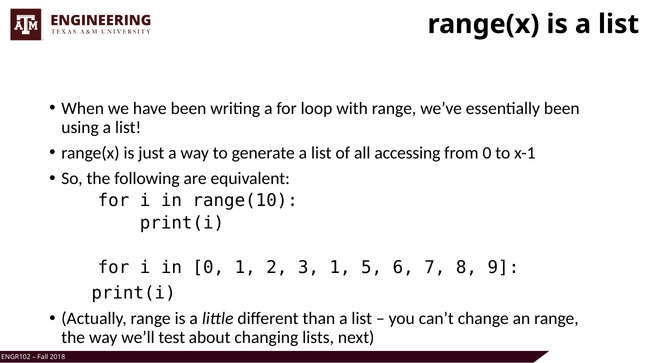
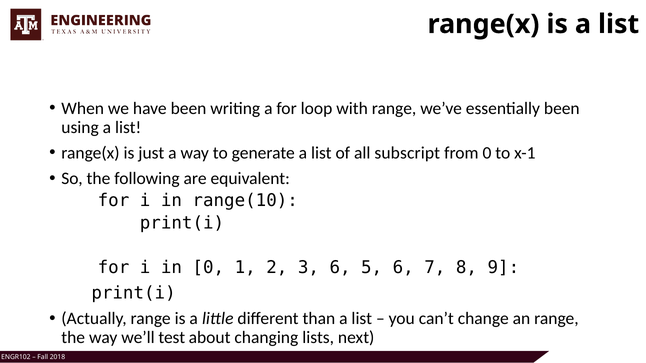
accessing: accessing -> subscript (407, 153)
3 1: 1 -> 6 (340, 268)
